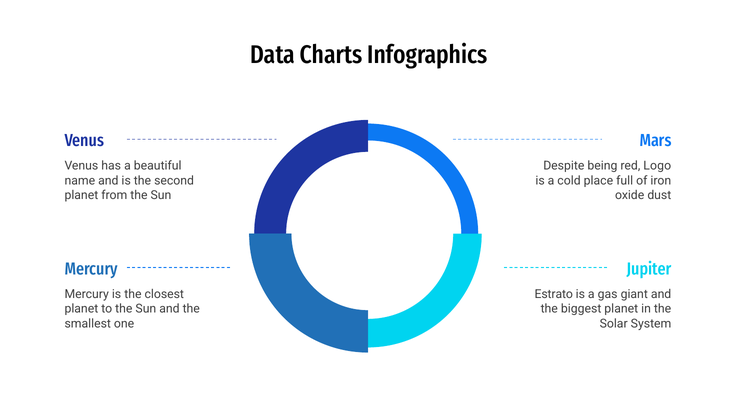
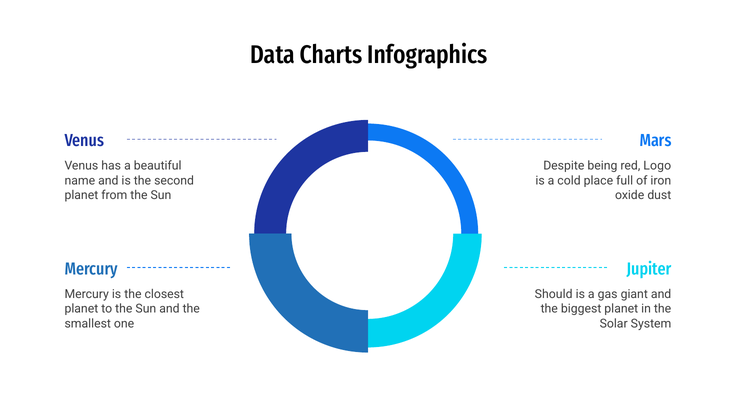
Estrato: Estrato -> Should (554, 294)
